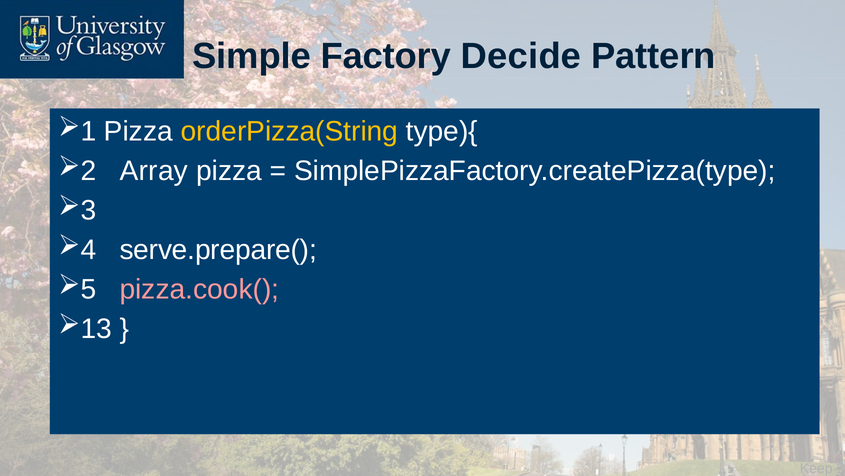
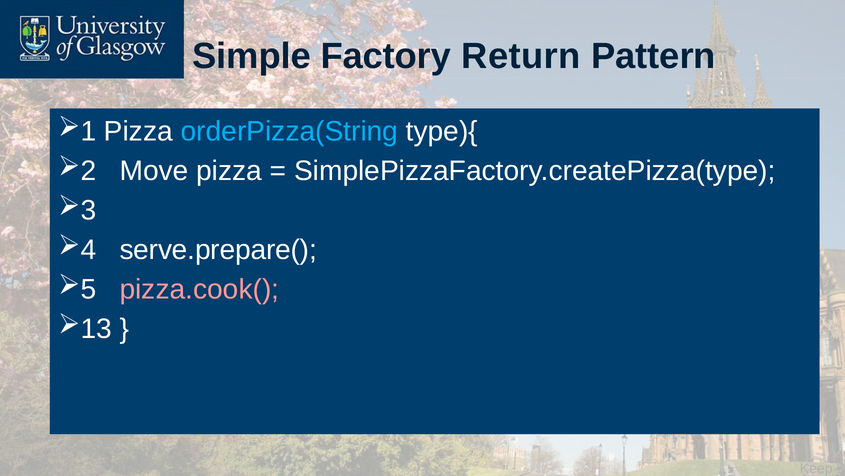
Decide: Decide -> Return (521, 56)
orderPizza(String colour: yellow -> light blue (289, 131)
Array: Array -> Move (154, 171)
